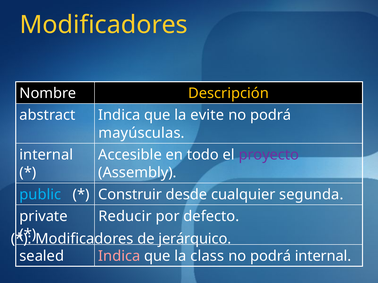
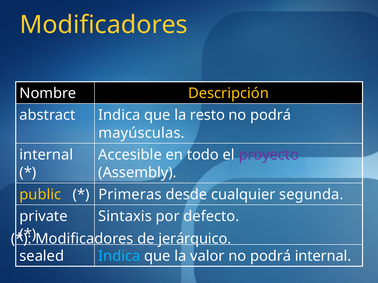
evite: evite -> resto (207, 115)
public colour: light blue -> yellow (40, 195)
Construir: Construir -> Primeras (130, 195)
Reducir: Reducir -> Sintaxis (125, 217)
Indica colour: pink -> light blue (119, 256)
class: class -> valor (207, 256)
